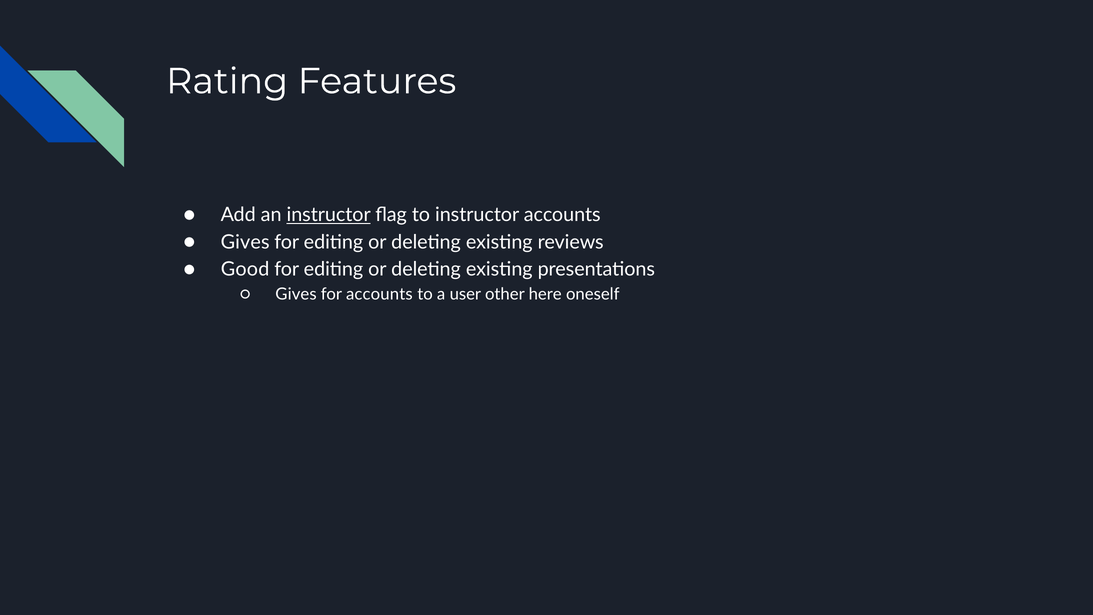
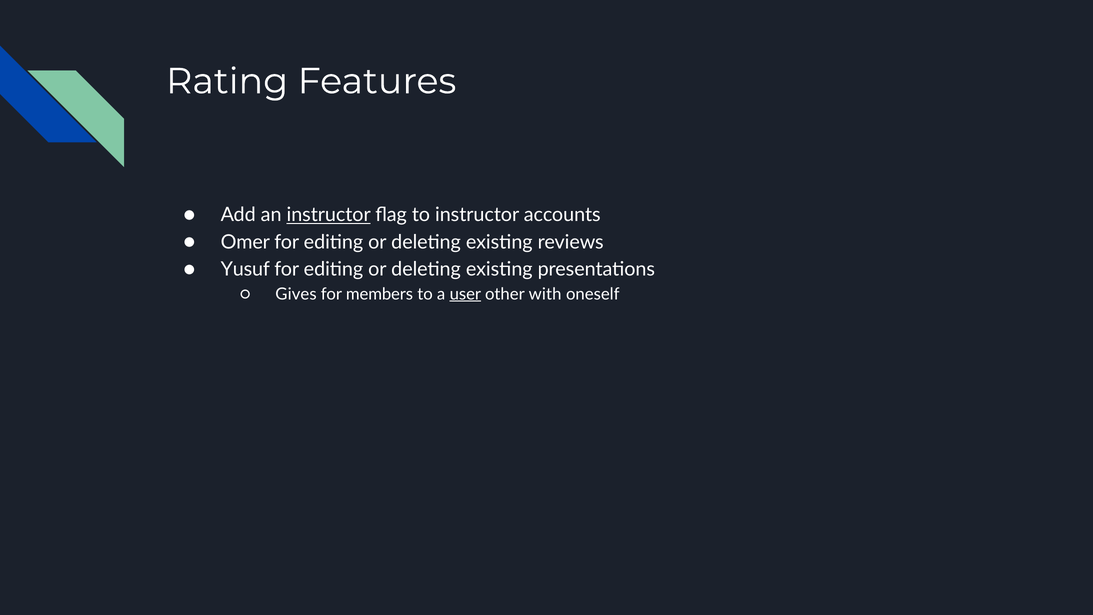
Gives: Gives -> Omer (245, 242)
Good: Good -> Yusuf (245, 269)
for accounts: accounts -> members (379, 294)
user underline: none -> present (465, 294)
here: here -> with (545, 294)
